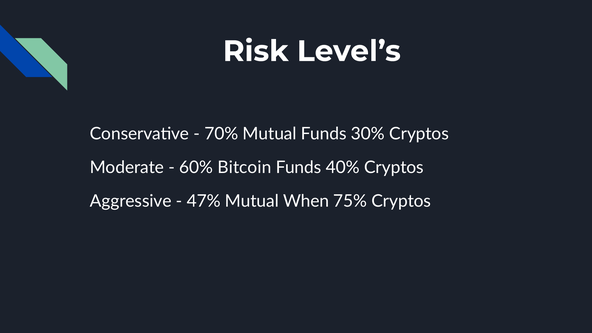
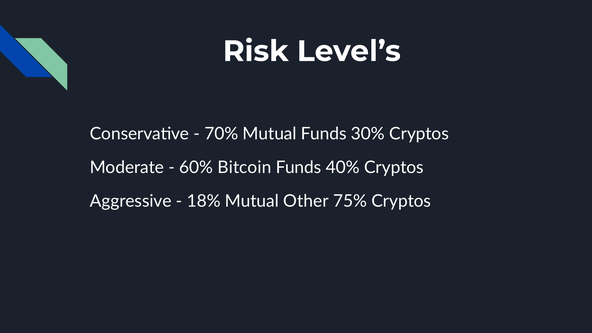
47%: 47% -> 18% (204, 201)
When: When -> Other (306, 201)
